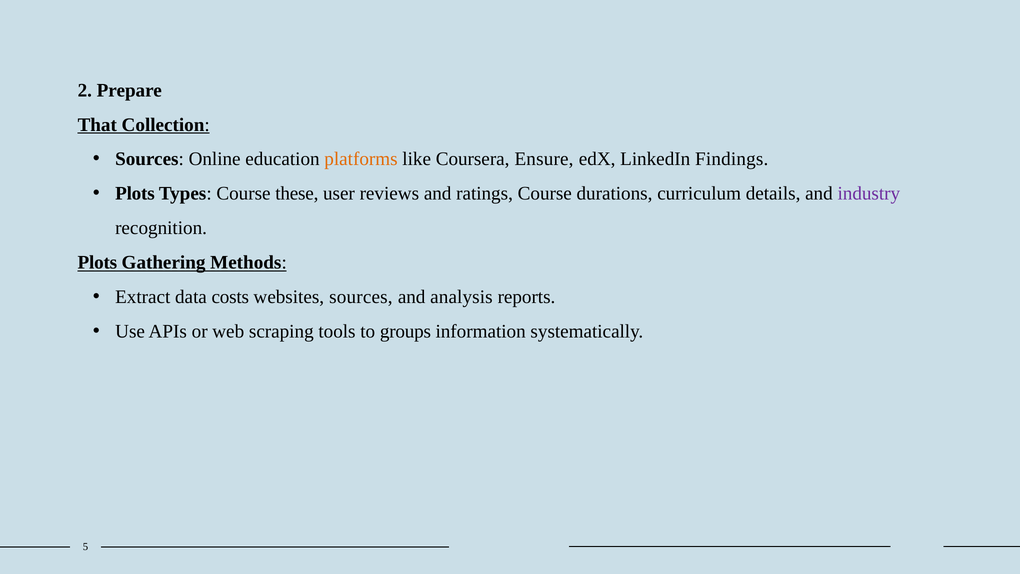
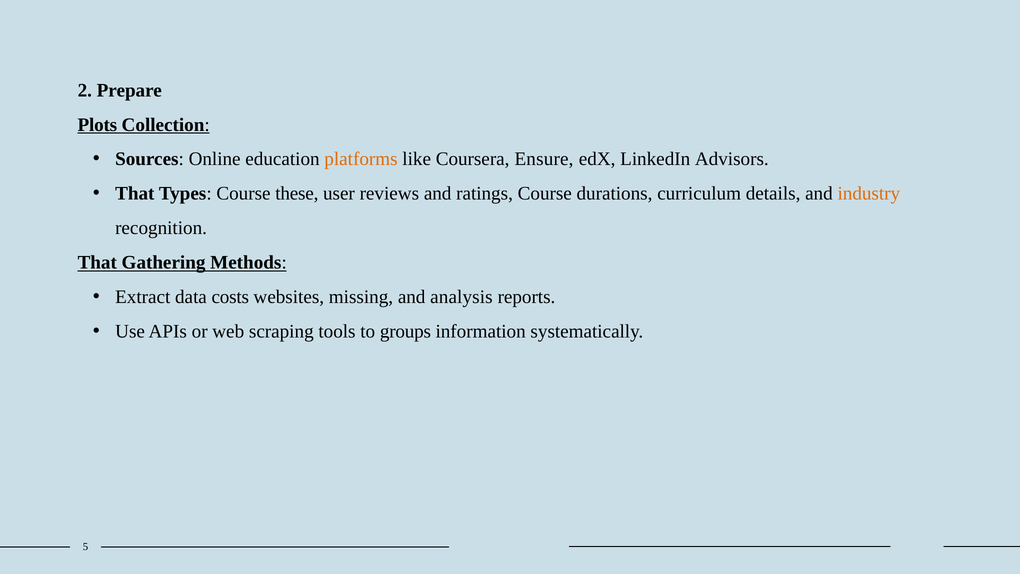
That: That -> Plots (97, 125)
Findings: Findings -> Advisors (732, 159)
Plots: Plots -> That (135, 194)
industry colour: purple -> orange (869, 194)
Plots: Plots -> That (97, 262)
websites sources: sources -> missing (361, 297)
